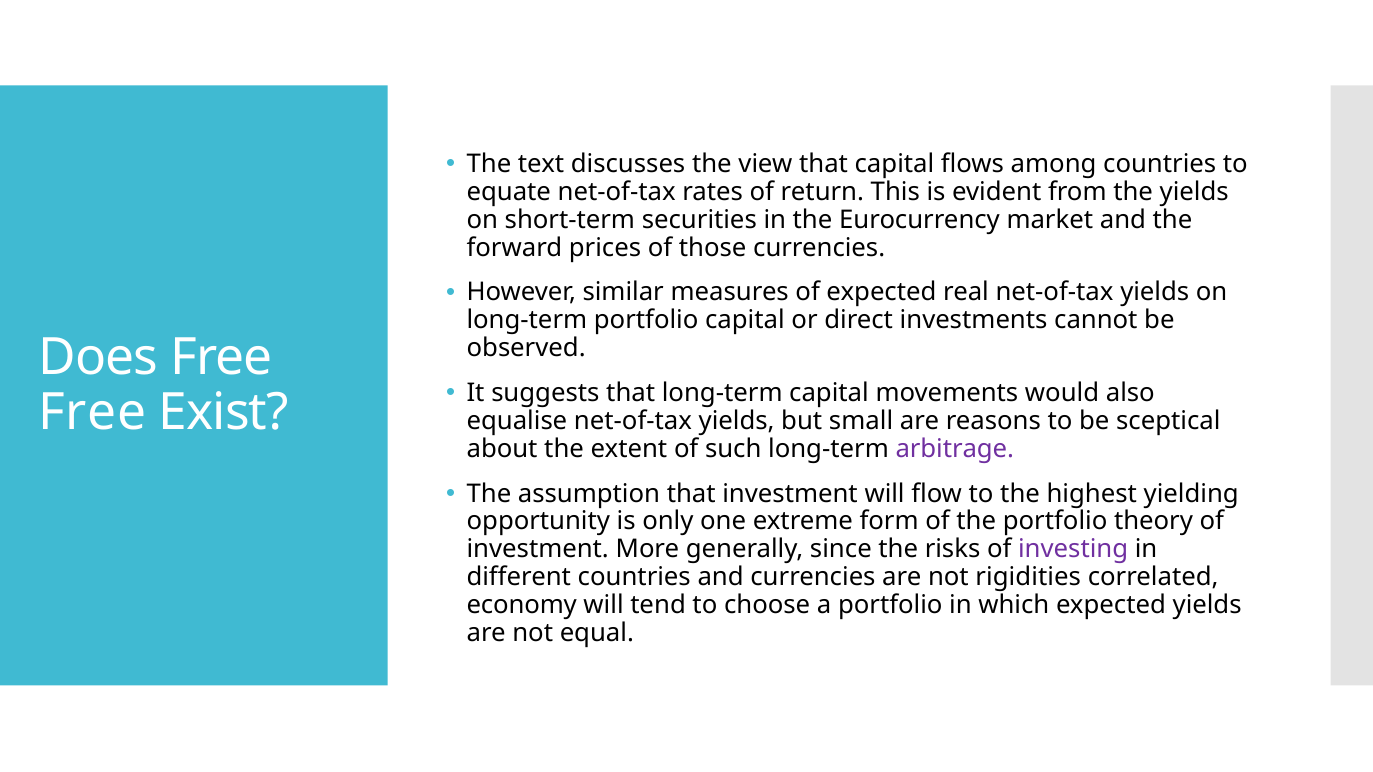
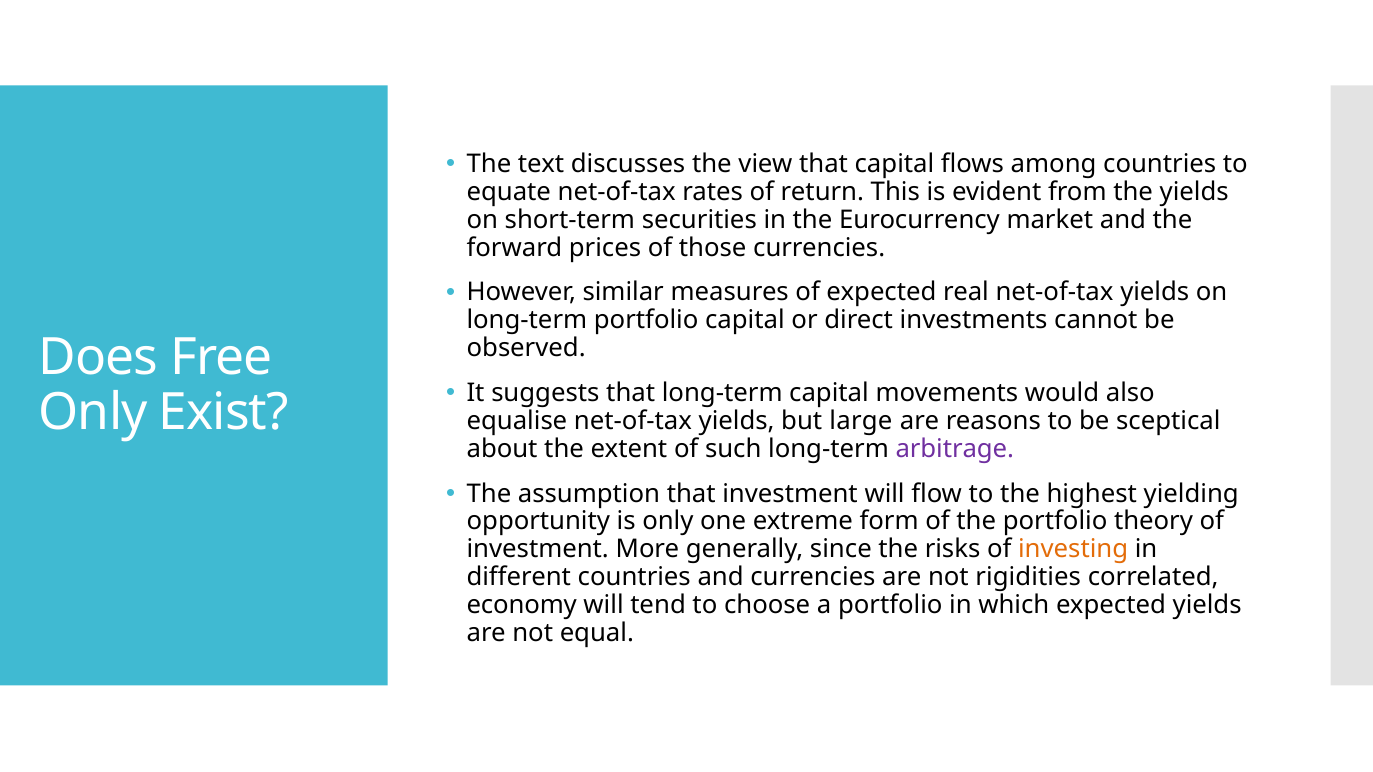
Free: Free -> Only (93, 413)
small: small -> large (861, 421)
investing colour: purple -> orange (1073, 549)
